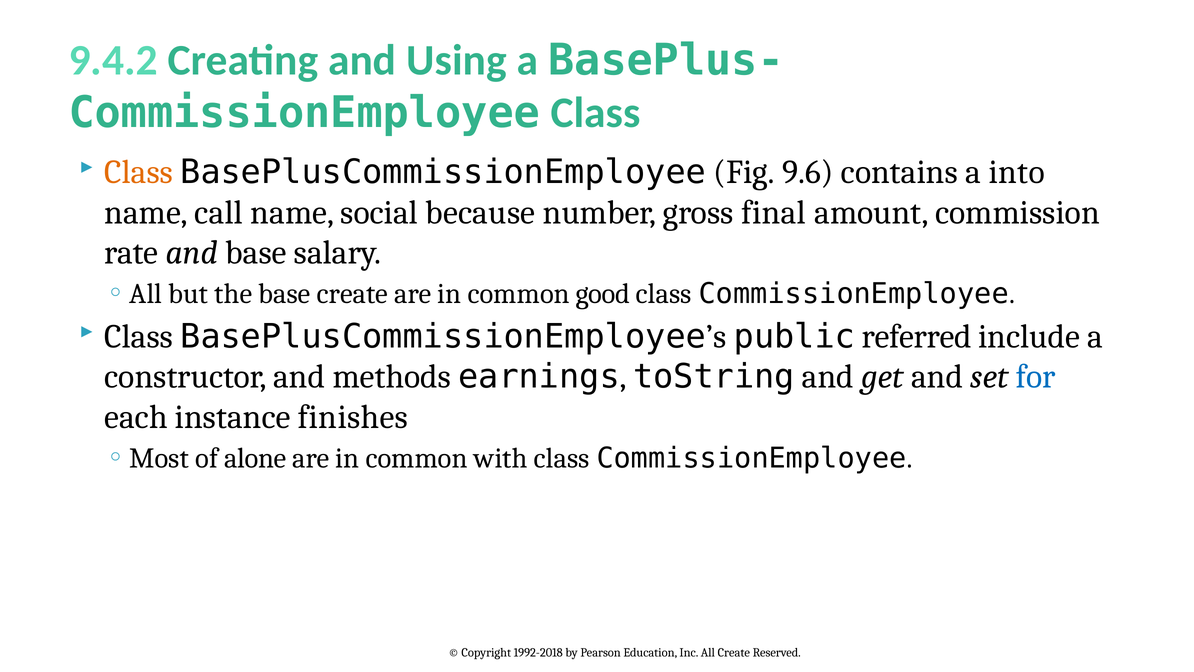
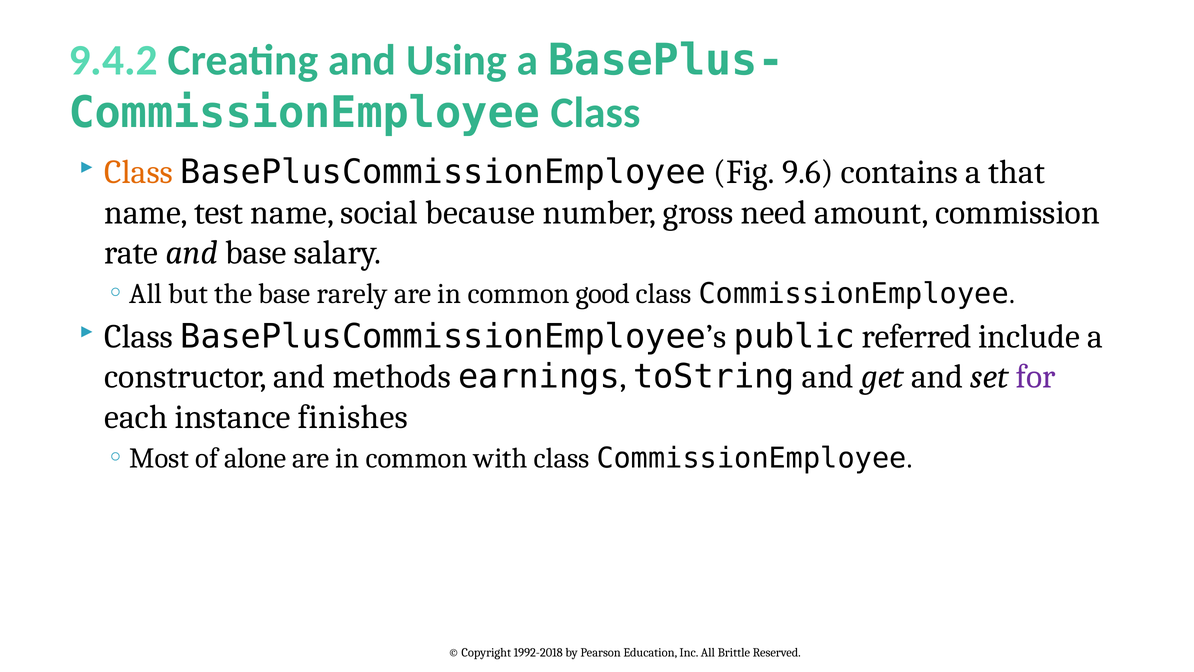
into: into -> that (1017, 172)
call: call -> test (219, 212)
final: final -> need (774, 212)
base create: create -> rarely (352, 294)
for colour: blue -> purple (1036, 377)
All Create: Create -> Brittle (734, 652)
